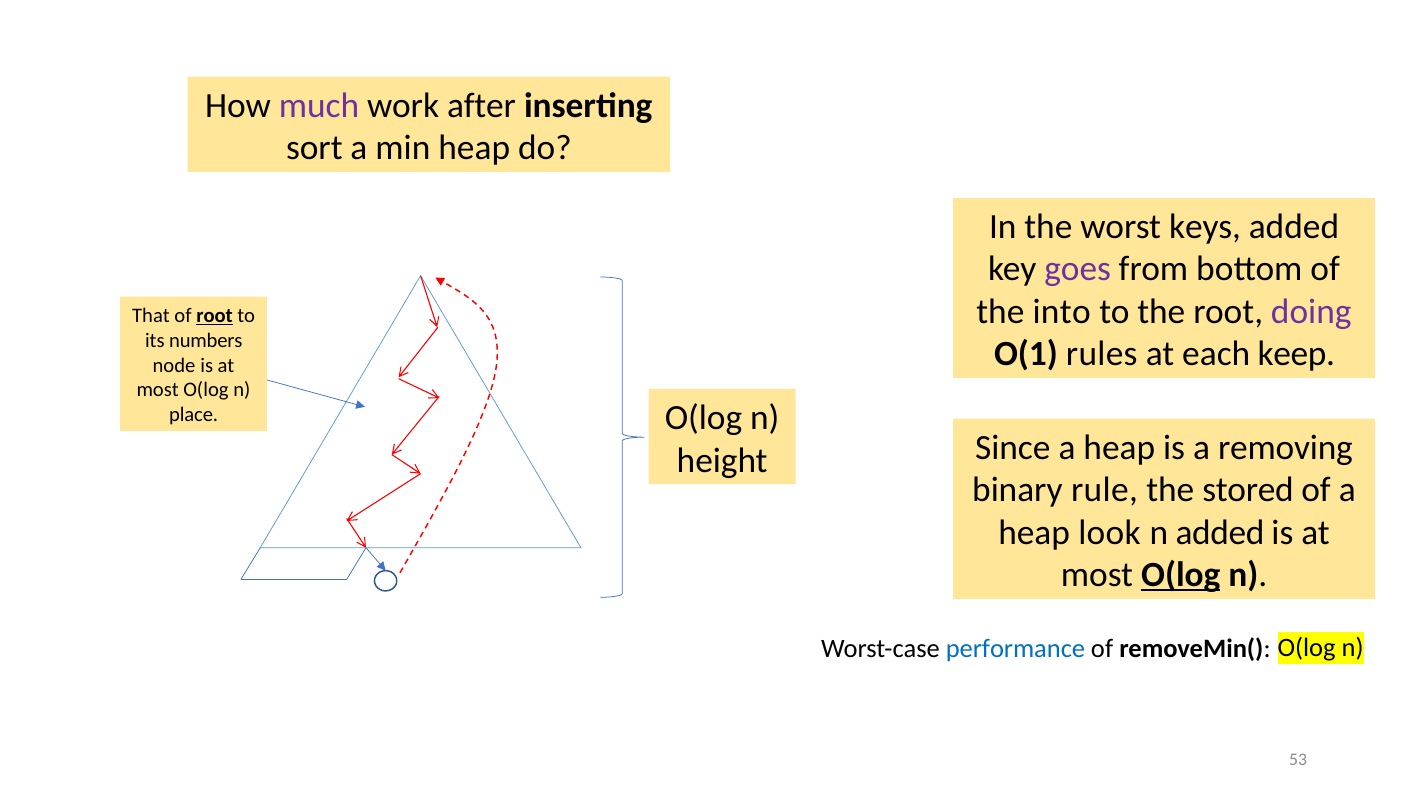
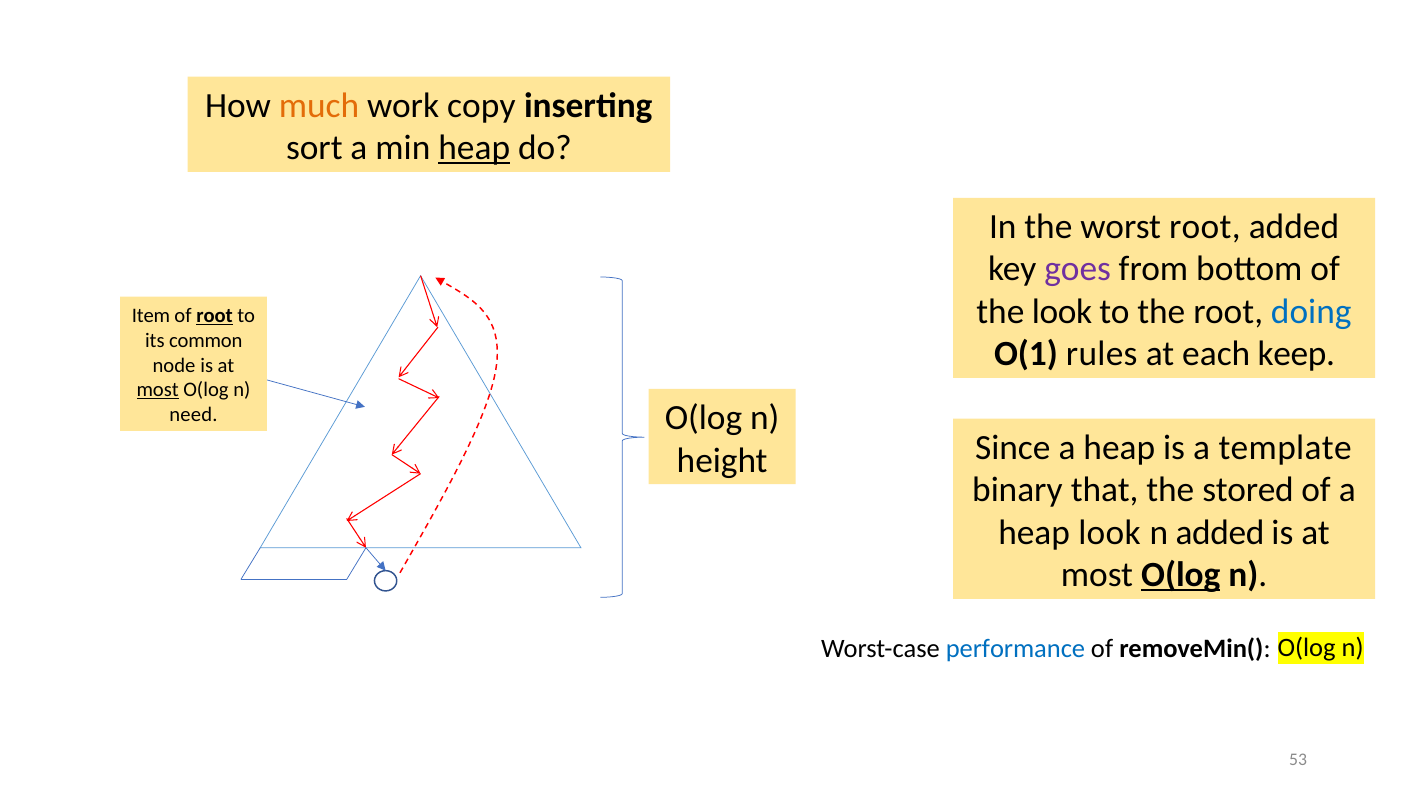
much colour: purple -> orange (319, 105)
after: after -> copy (481, 105)
heap underline: none -> present (474, 148)
worst keys: keys -> root (1205, 227)
the into: into -> look (1062, 312)
doing colour: purple -> blue (1311, 312)
That: That -> Item (151, 316)
numbers: numbers -> common (206, 340)
most underline: none -> present (158, 390)
place: place -> need (194, 415)
removing: removing -> template (1285, 447)
rule: rule -> that (1105, 490)
